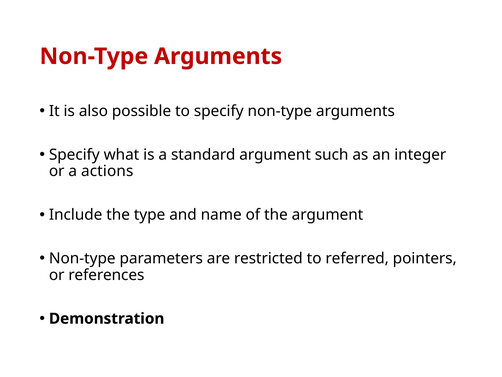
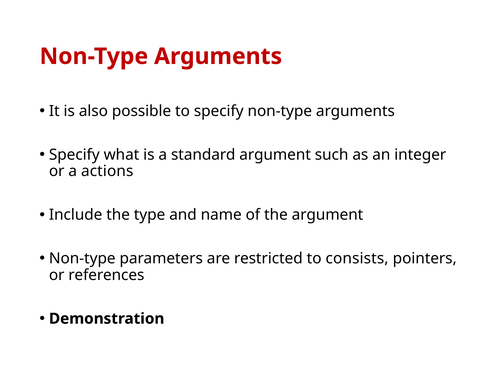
referred: referred -> consists (357, 258)
